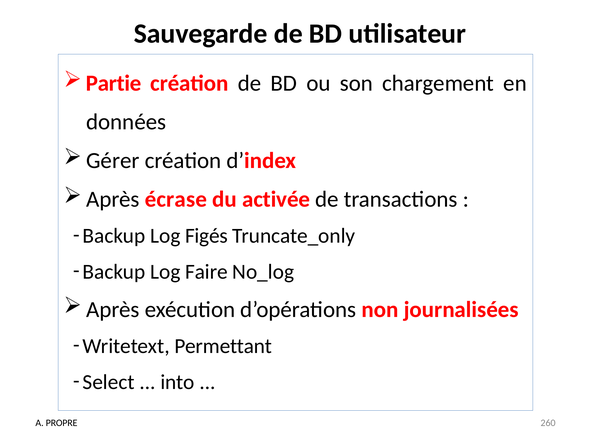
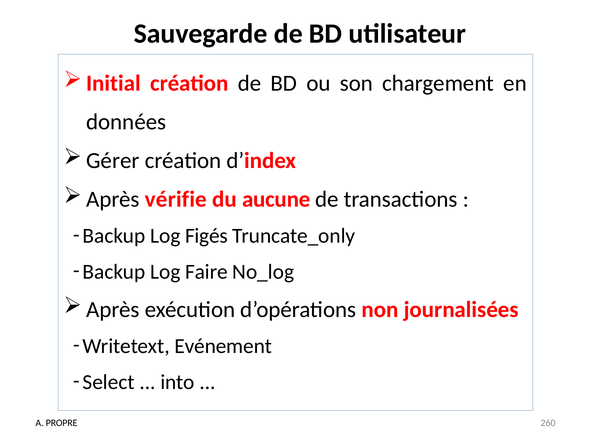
Partie: Partie -> Initial (114, 83)
écrase: écrase -> vérifie (176, 199)
activée: activée -> aucune (276, 199)
Permettant: Permettant -> Evénement (223, 346)
